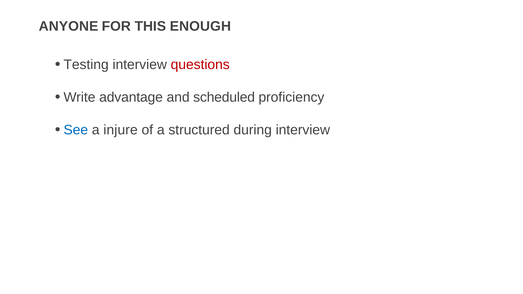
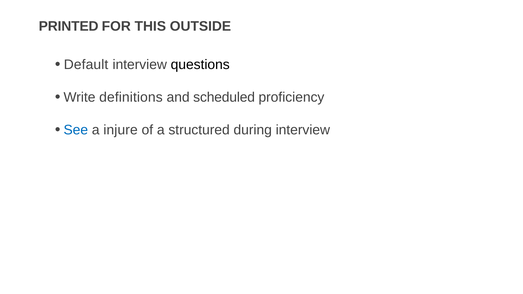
ANYONE: ANYONE -> PRINTED (69, 26)
ENOUGH: ENOUGH -> OUTSIDE (200, 26)
Testing: Testing -> Default (86, 65)
questions colour: red -> black (200, 65)
advantage: advantage -> definitions (131, 97)
